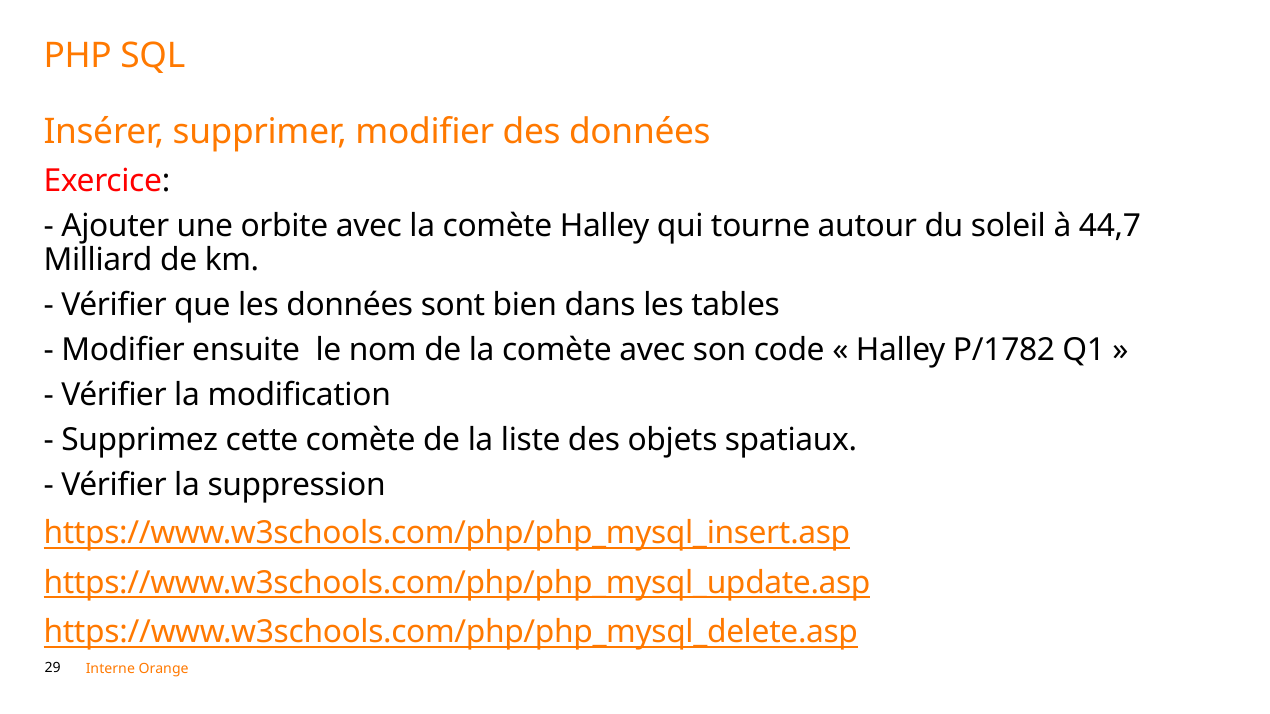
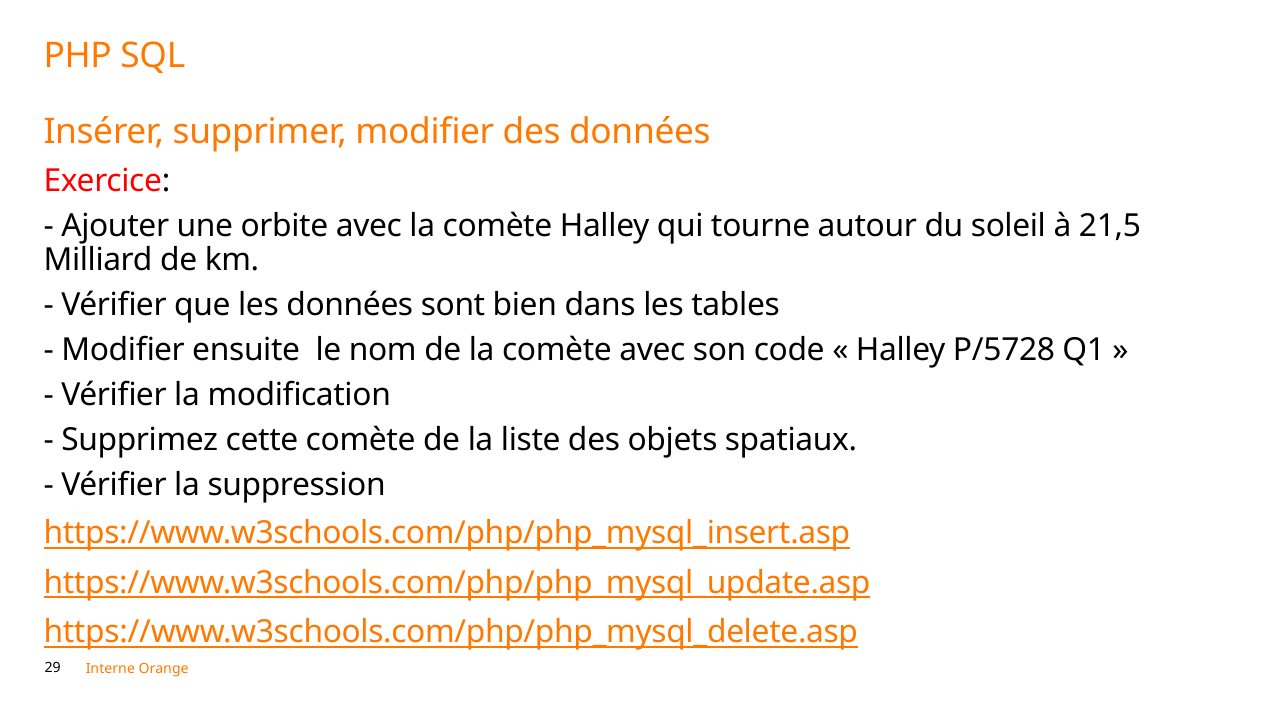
44,7: 44,7 -> 21,5 (1110, 226)
P/1782: P/1782 -> P/5728 (1004, 350)
